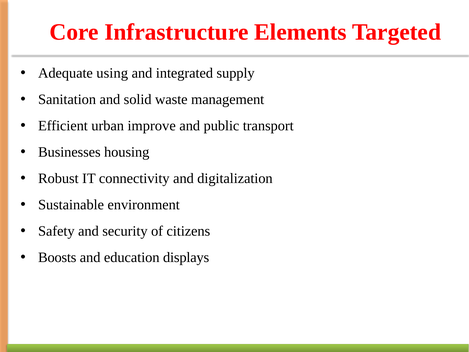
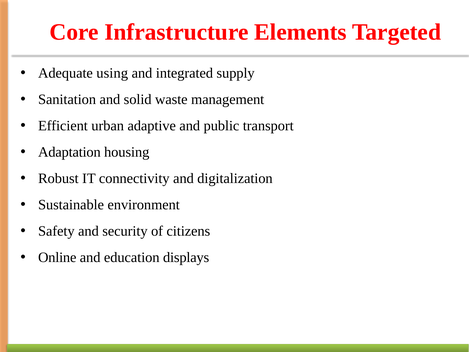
improve: improve -> adaptive (152, 126)
Businesses: Businesses -> Adaptation (69, 152)
Boosts: Boosts -> Online (57, 257)
